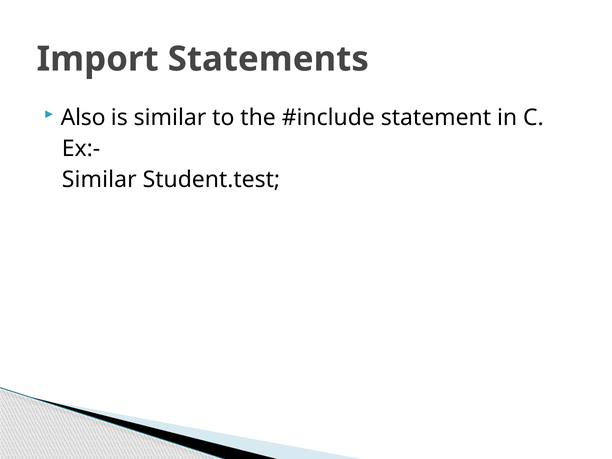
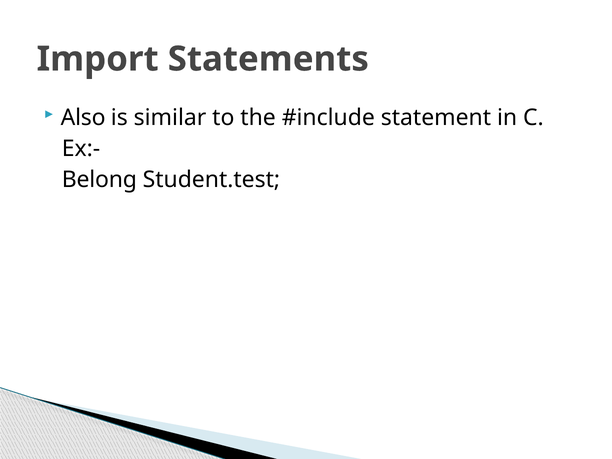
Similar: Similar -> Belong (99, 179)
